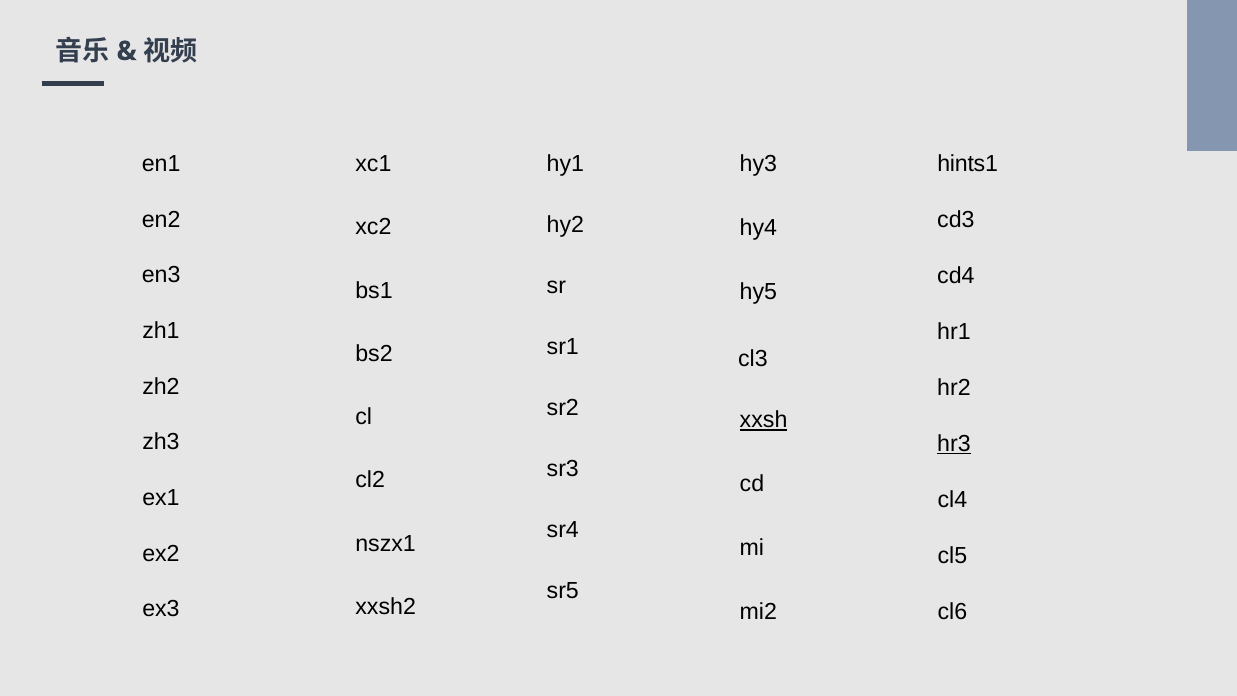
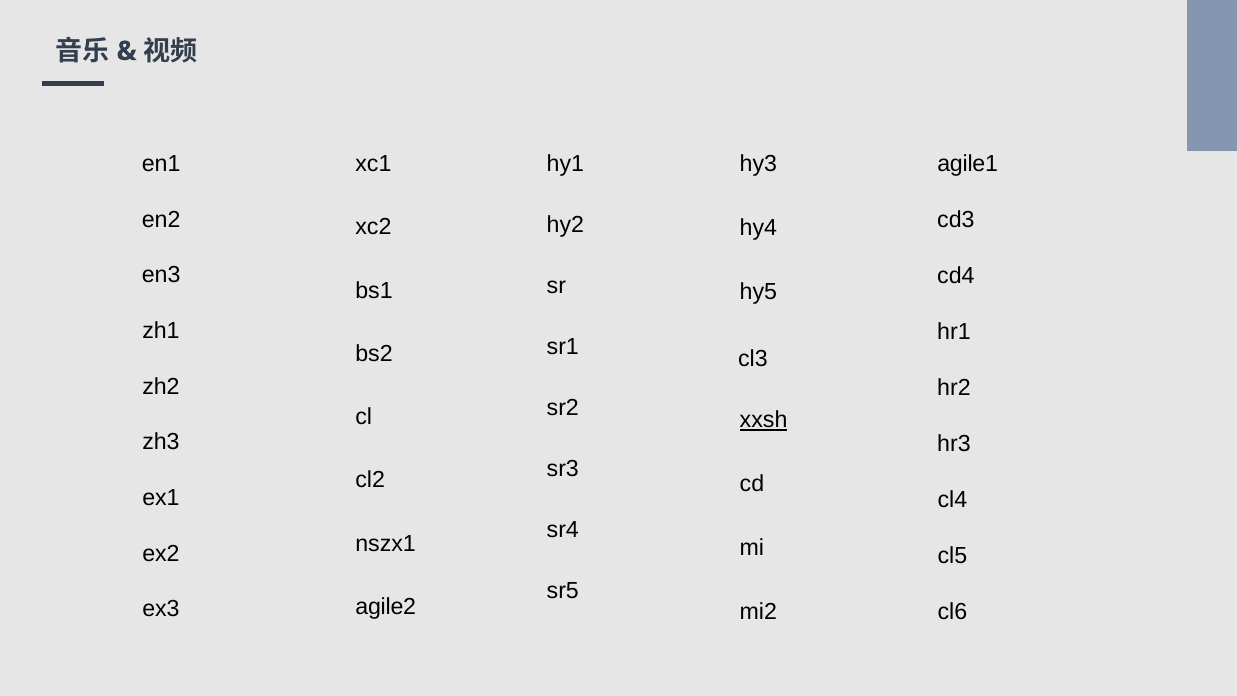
hints1: hints1 -> agile1 (968, 164)
hr3 underline: present -> none (954, 443)
xxsh2: xxsh2 -> agile2 (386, 607)
